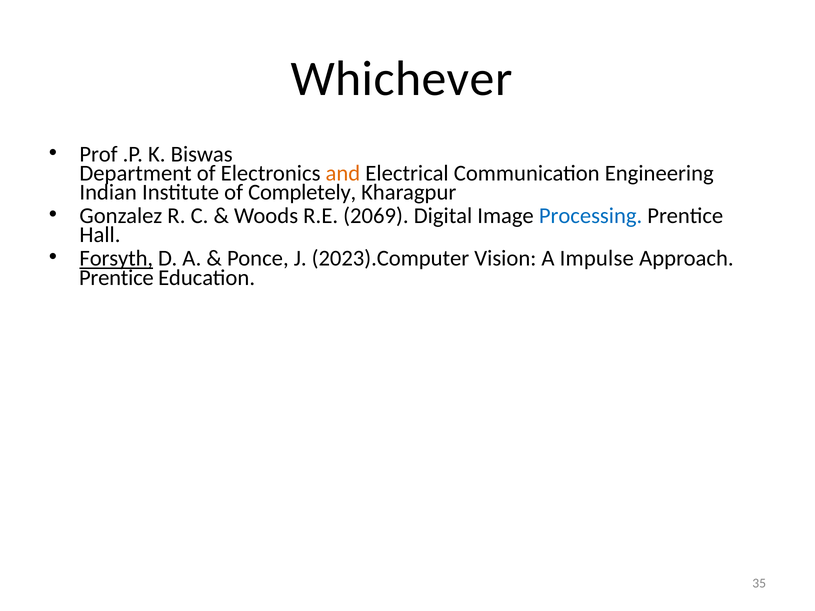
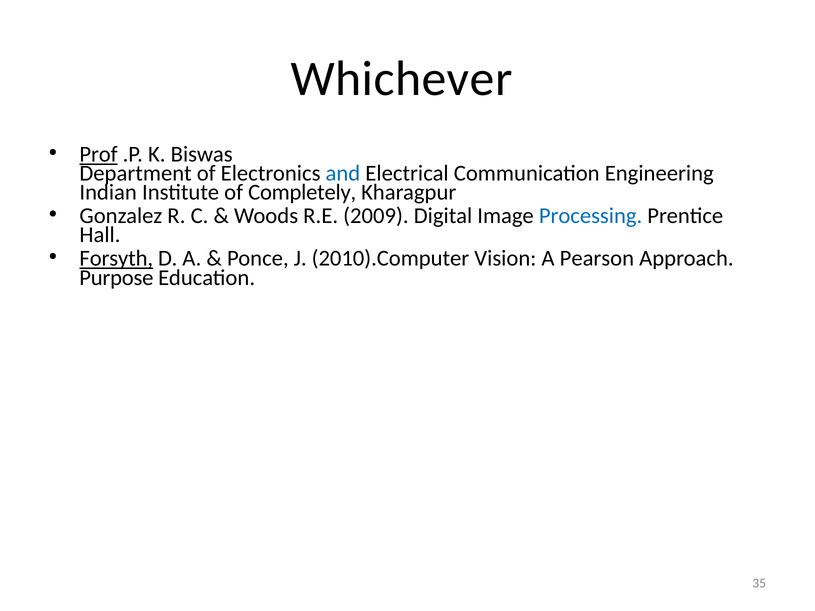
Prof underline: none -> present (99, 154)
and colour: orange -> blue (343, 173)
2069: 2069 -> 2009 (376, 216)
2023).Computer: 2023).Computer -> 2010).Computer (390, 259)
Impulse: Impulse -> Pearson (597, 259)
Prentice: Prentice -> Purpose (116, 278)
